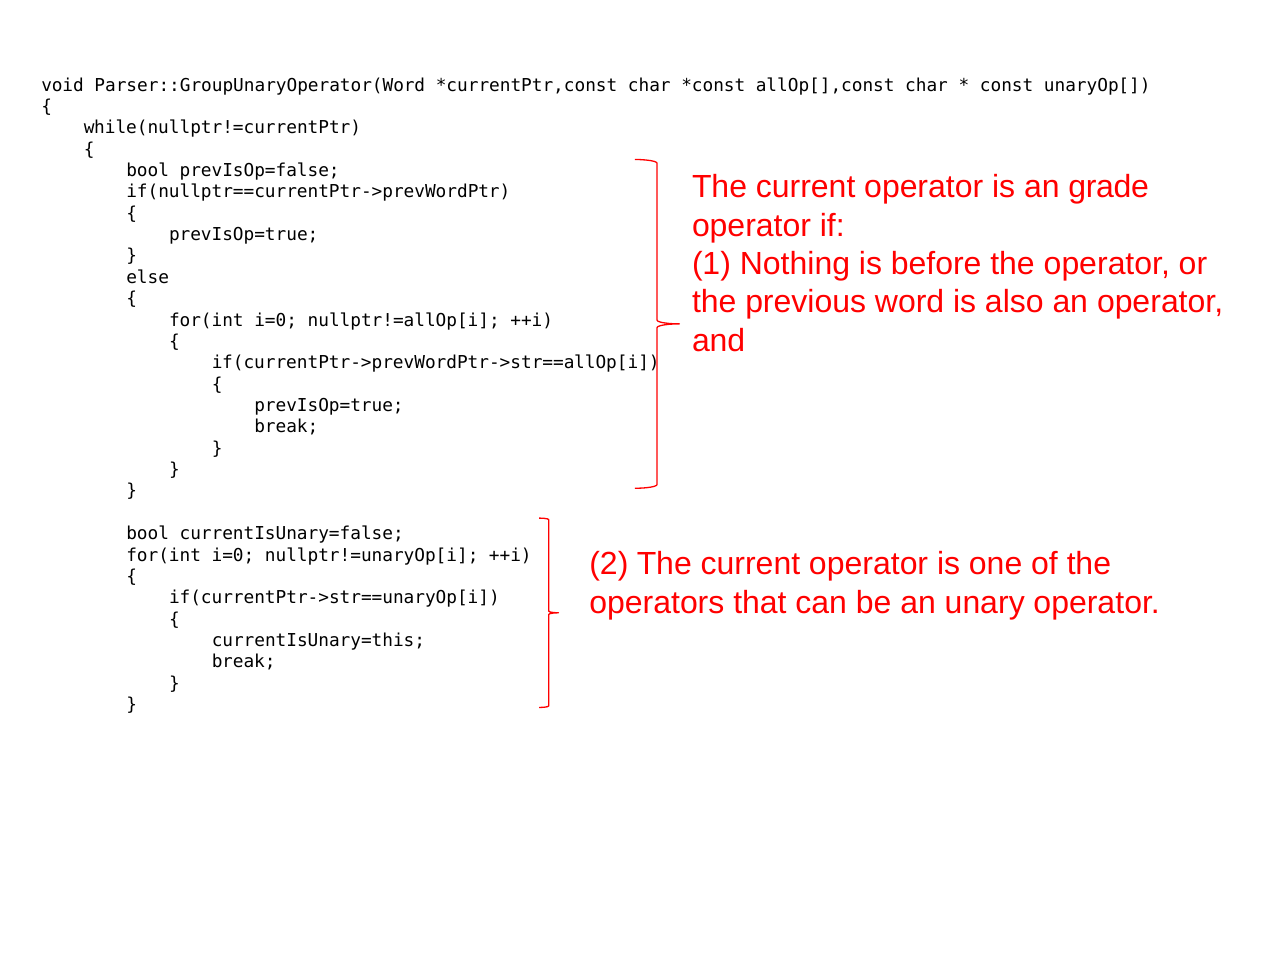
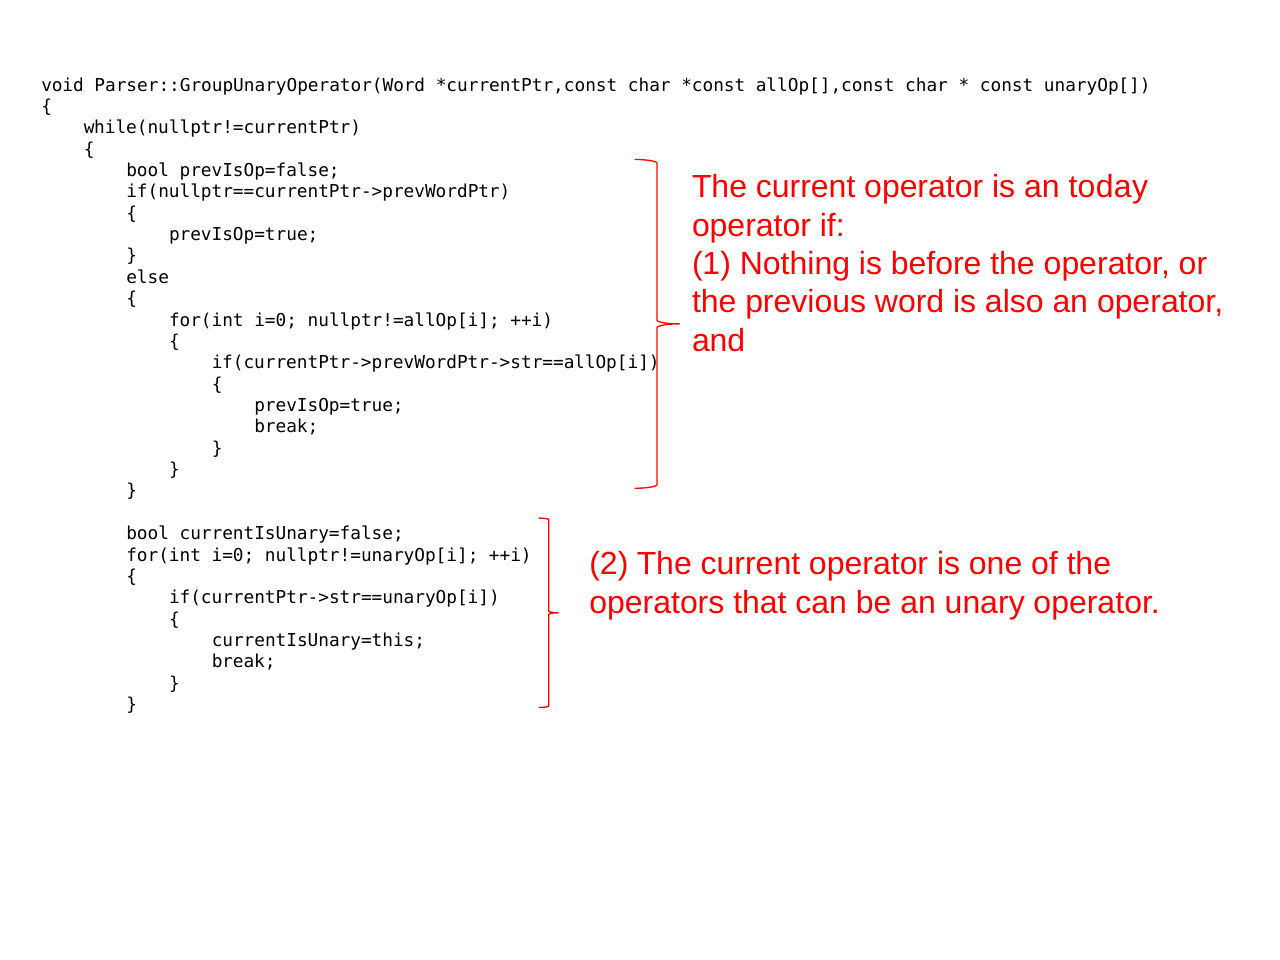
grade: grade -> today (1108, 187)
